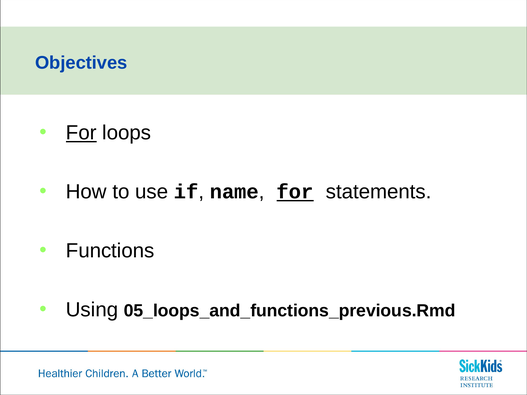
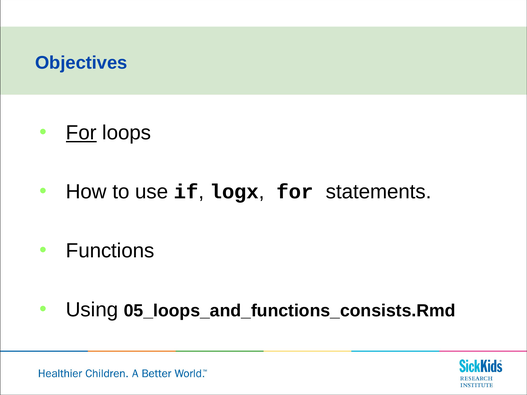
name: name -> logx (234, 192)
for underline: present -> none (295, 192)
05_loops_and_functions_previous.Rmd: 05_loops_and_functions_previous.Rmd -> 05_loops_and_functions_consists.Rmd (290, 311)
